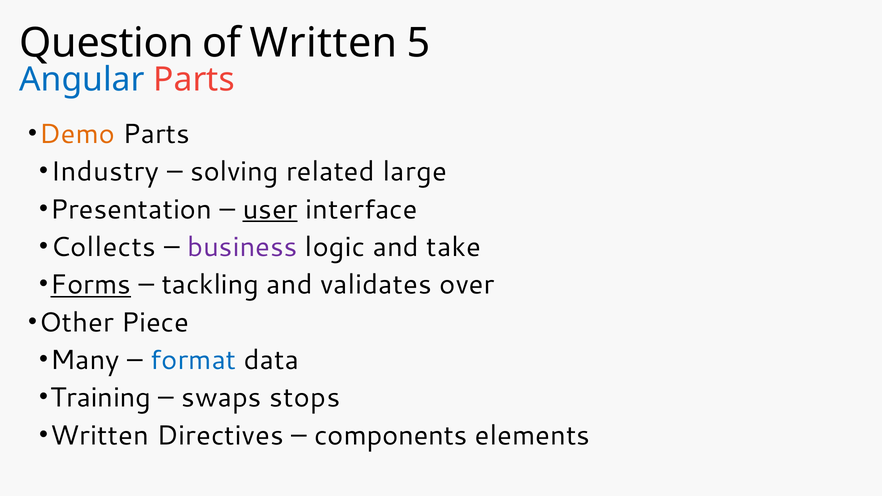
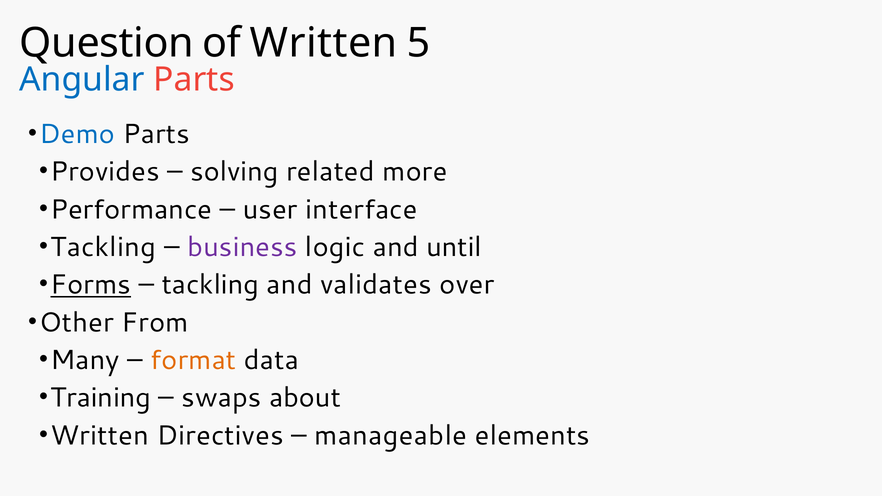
Demo colour: orange -> blue (77, 134)
Industry: Industry -> Provides (105, 172)
large: large -> more (415, 172)
Presentation: Presentation -> Performance (131, 210)
user underline: present -> none (270, 210)
Collects: Collects -> Tackling (103, 247)
take: take -> until (454, 247)
Piece: Piece -> From (155, 323)
format colour: blue -> orange (193, 360)
stops: stops -> about (305, 398)
components: components -> manageable (391, 436)
